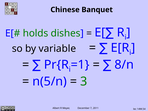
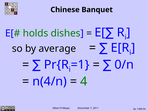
variable: variable -> average (57, 49)
8/n: 8/n -> 0/n (124, 65)
n(5/n: n(5/n -> n(4/n (50, 81)
3: 3 -> 4 (84, 81)
